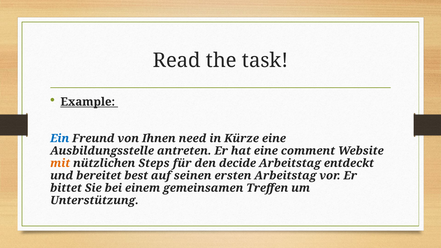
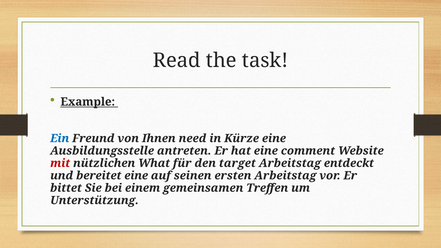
mit colour: orange -> red (60, 163)
Steps: Steps -> What (154, 163)
decide: decide -> target (237, 163)
bereitet best: best -> eine (136, 176)
